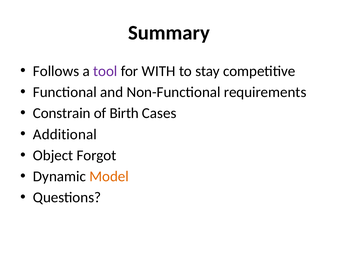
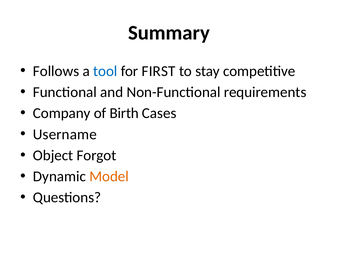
tool colour: purple -> blue (105, 71)
WITH: WITH -> FIRST (159, 71)
Constrain: Constrain -> Company (62, 113)
Additional: Additional -> Username (65, 134)
